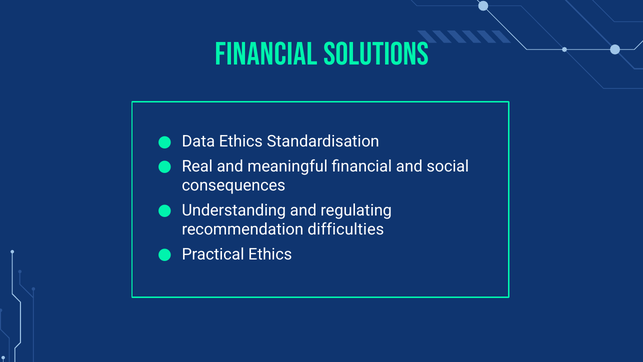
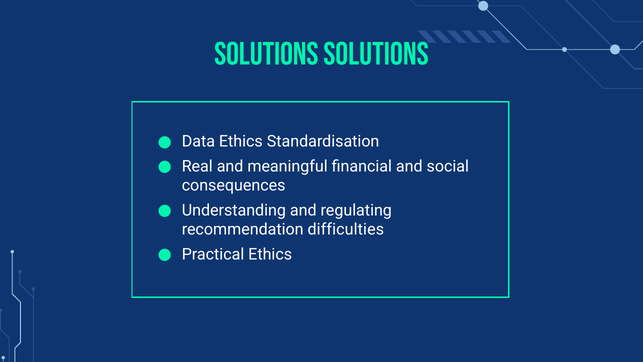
FINANCIAL: FINANCIAL -> SOLUTIONS (266, 54)
